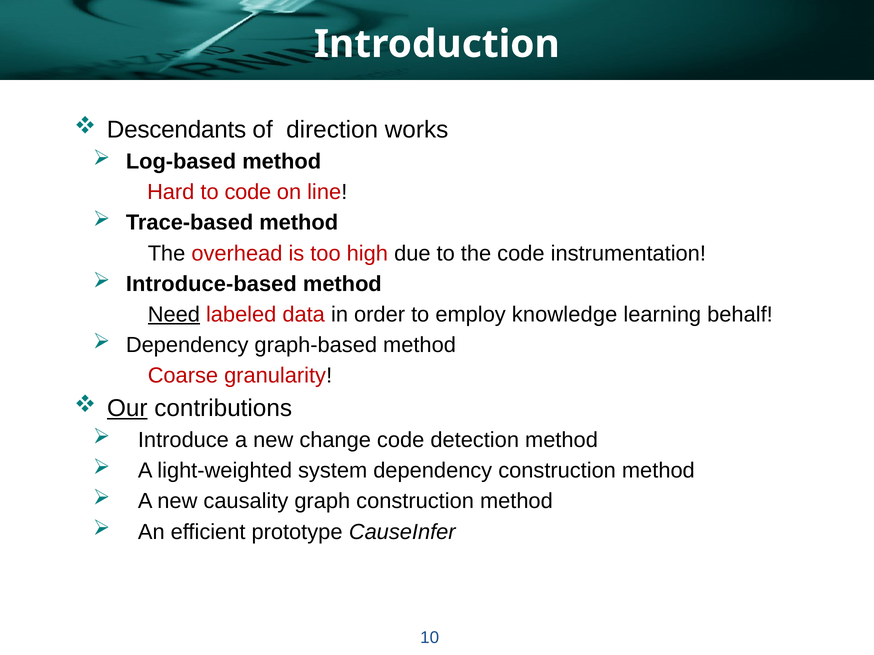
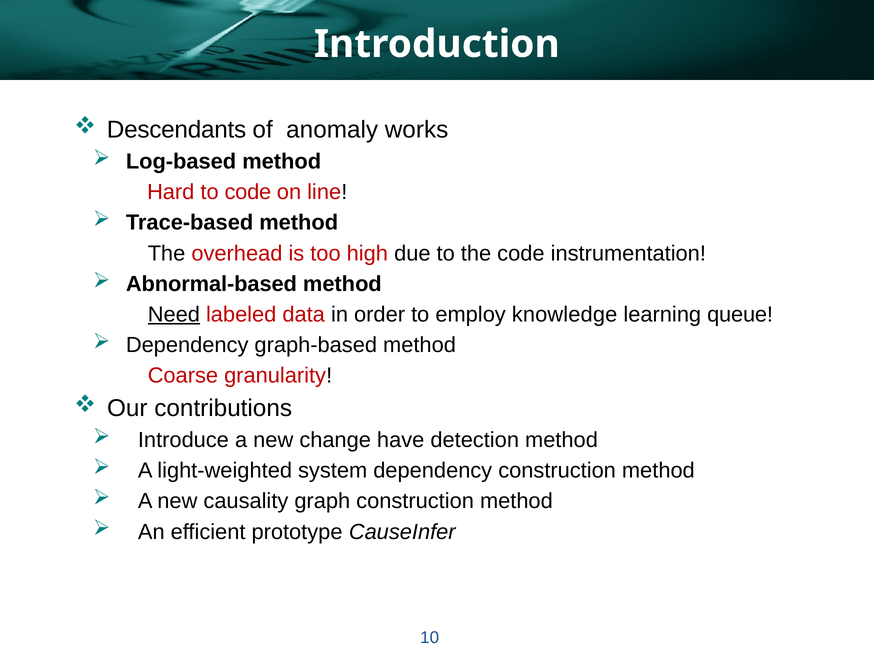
direction: direction -> anomaly (332, 130)
Introduce-based: Introduce-based -> Abnormal-based (211, 284)
behalf: behalf -> queue (740, 315)
Our underline: present -> none (127, 409)
change code: code -> have (401, 440)
